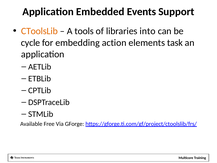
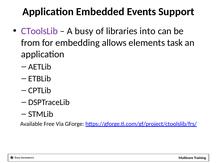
CToolsLib colour: orange -> purple (39, 31)
tools: tools -> busy (84, 31)
cycle: cycle -> from (31, 43)
action: action -> allows (114, 43)
